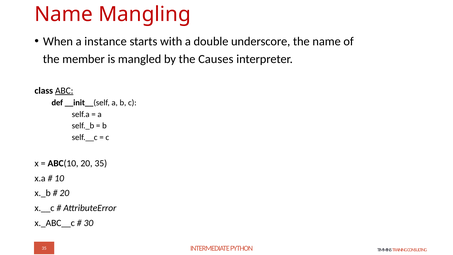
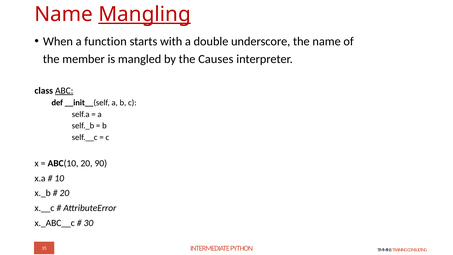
Mangling underline: none -> present (145, 14)
instance: instance -> function (106, 41)
20 35: 35 -> 90 (101, 163)
